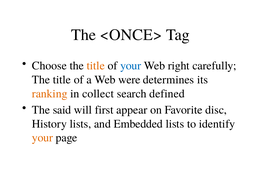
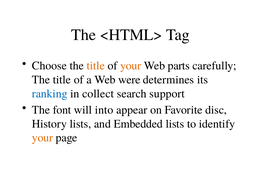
<ONCE>: <ONCE> -> <HTML> (131, 35)
your colour: blue -> orange (131, 66)
right: right -> parts (179, 66)
ranking colour: orange -> blue (50, 93)
defined: defined -> support (167, 93)
said: said -> font (62, 110)
first: first -> into (104, 110)
